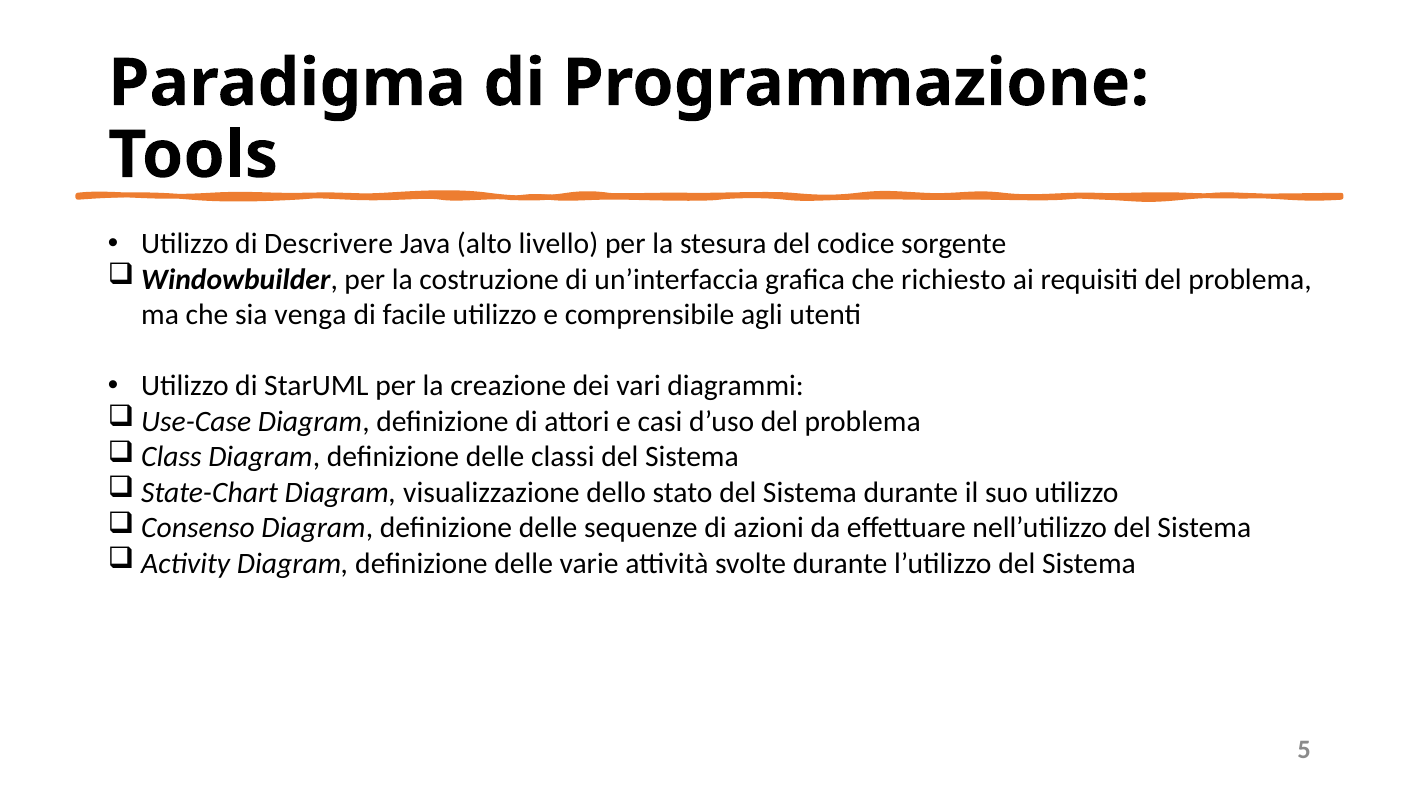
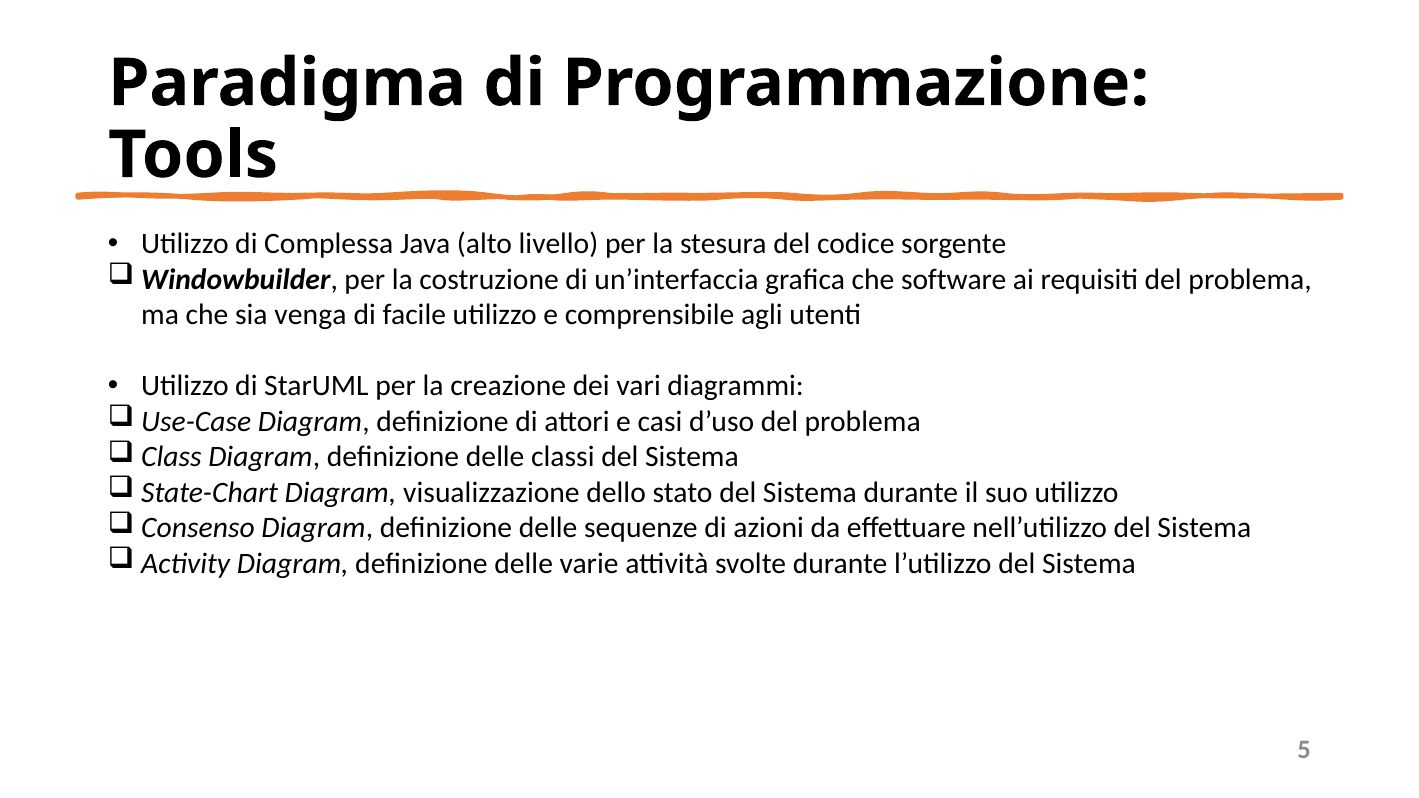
Descrivere: Descrivere -> Complessa (329, 244)
richiesto: richiesto -> software (954, 280)
